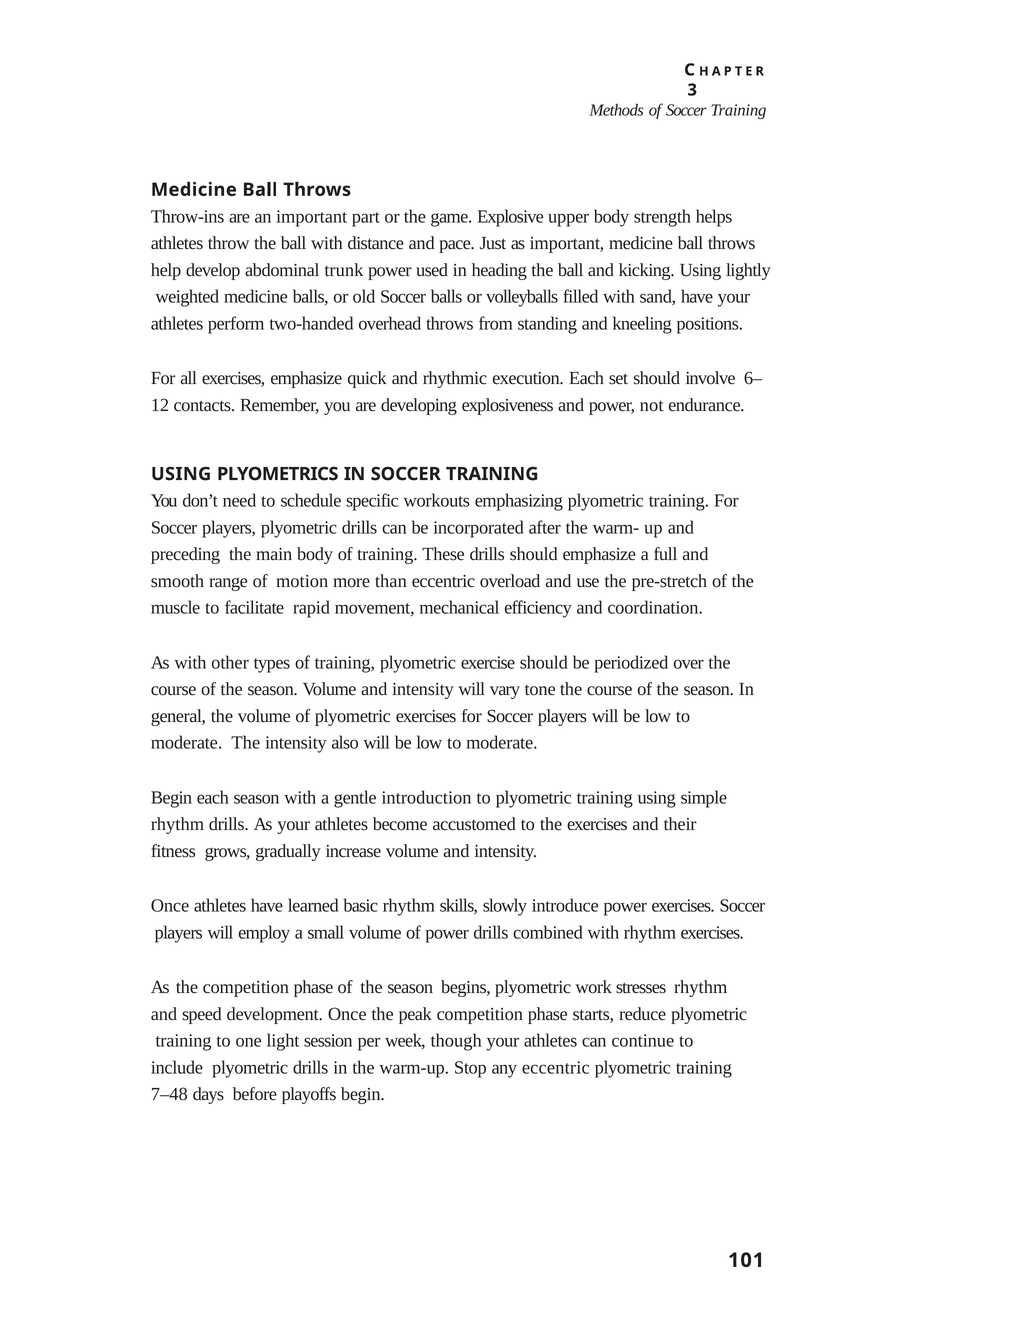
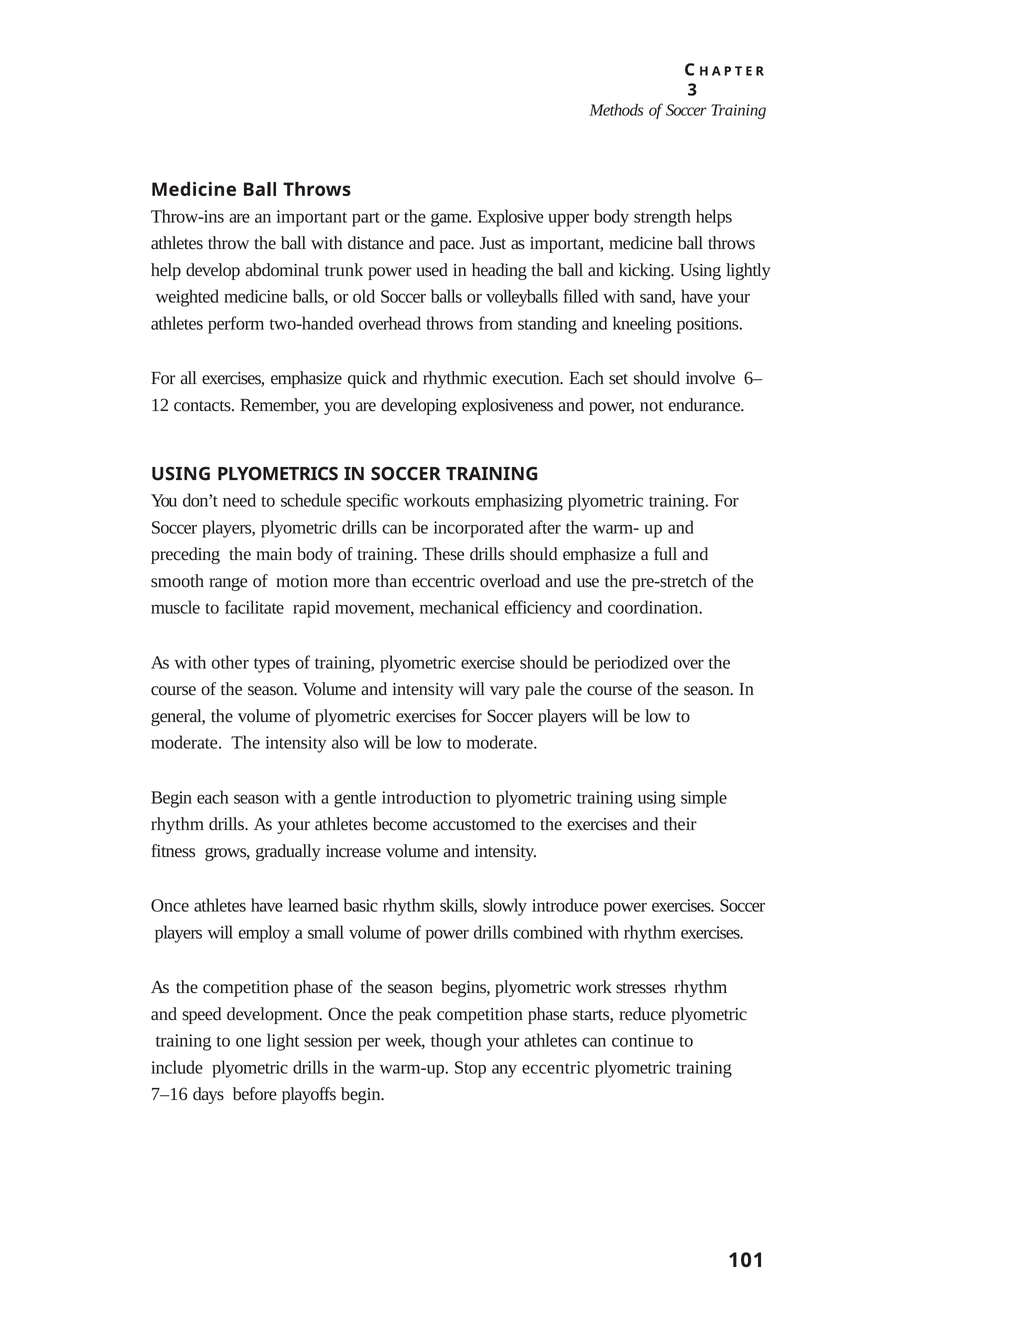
tone: tone -> pale (540, 689)
7–48: 7–48 -> 7–16 (169, 1094)
